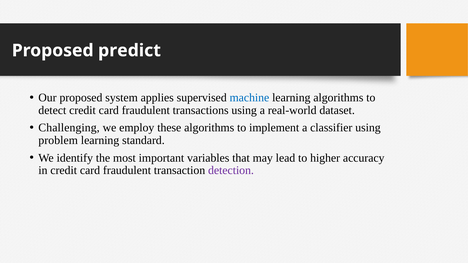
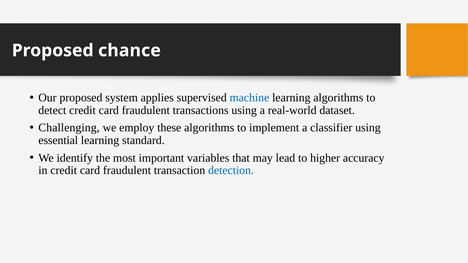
predict: predict -> chance (129, 51)
problem: problem -> essential (58, 140)
detection colour: purple -> blue (231, 171)
